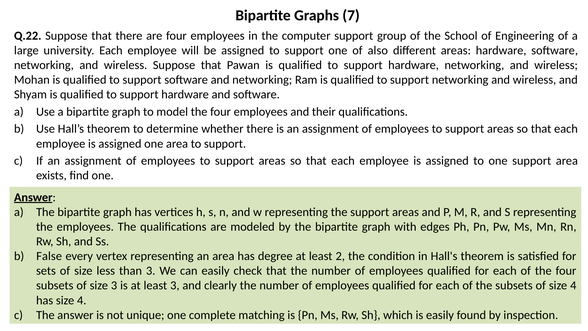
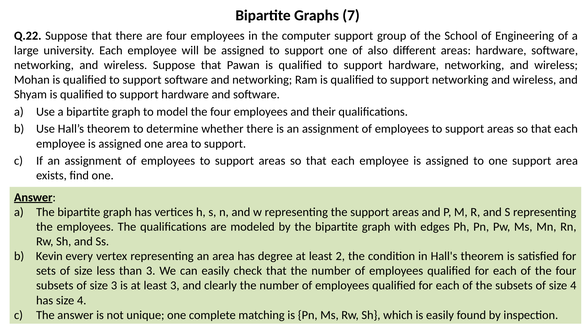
False: False -> Kevin (49, 256)
